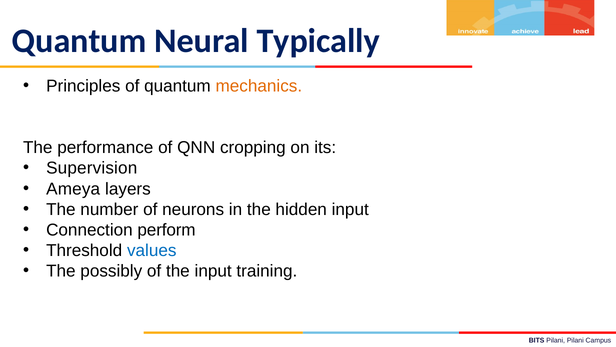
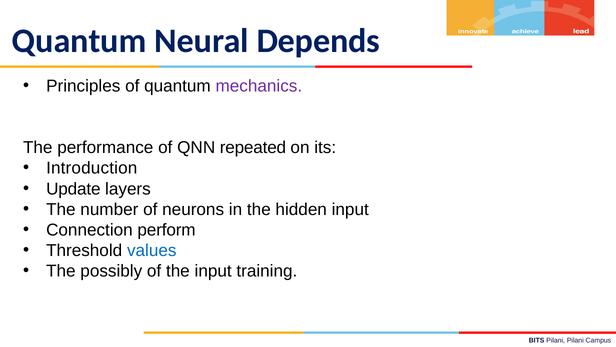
Typically: Typically -> Depends (318, 41)
mechanics colour: orange -> purple (259, 86)
cropping: cropping -> repeated (253, 148)
Supervision: Supervision -> Introduction (92, 168)
Ameya: Ameya -> Update (73, 189)
